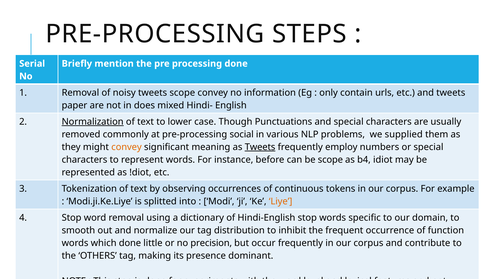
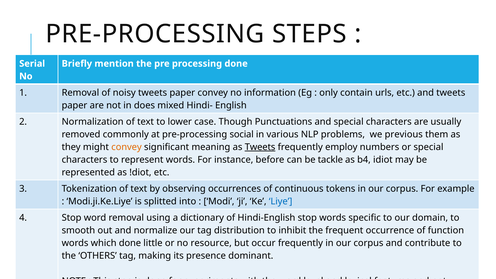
noisy tweets scope: scope -> paper (182, 93)
Normalization underline: present -> none (93, 122)
supplied: supplied -> previous (404, 134)
be scope: scope -> tackle (330, 160)
Liye colour: orange -> blue (281, 201)
precision: precision -> resource (211, 243)
